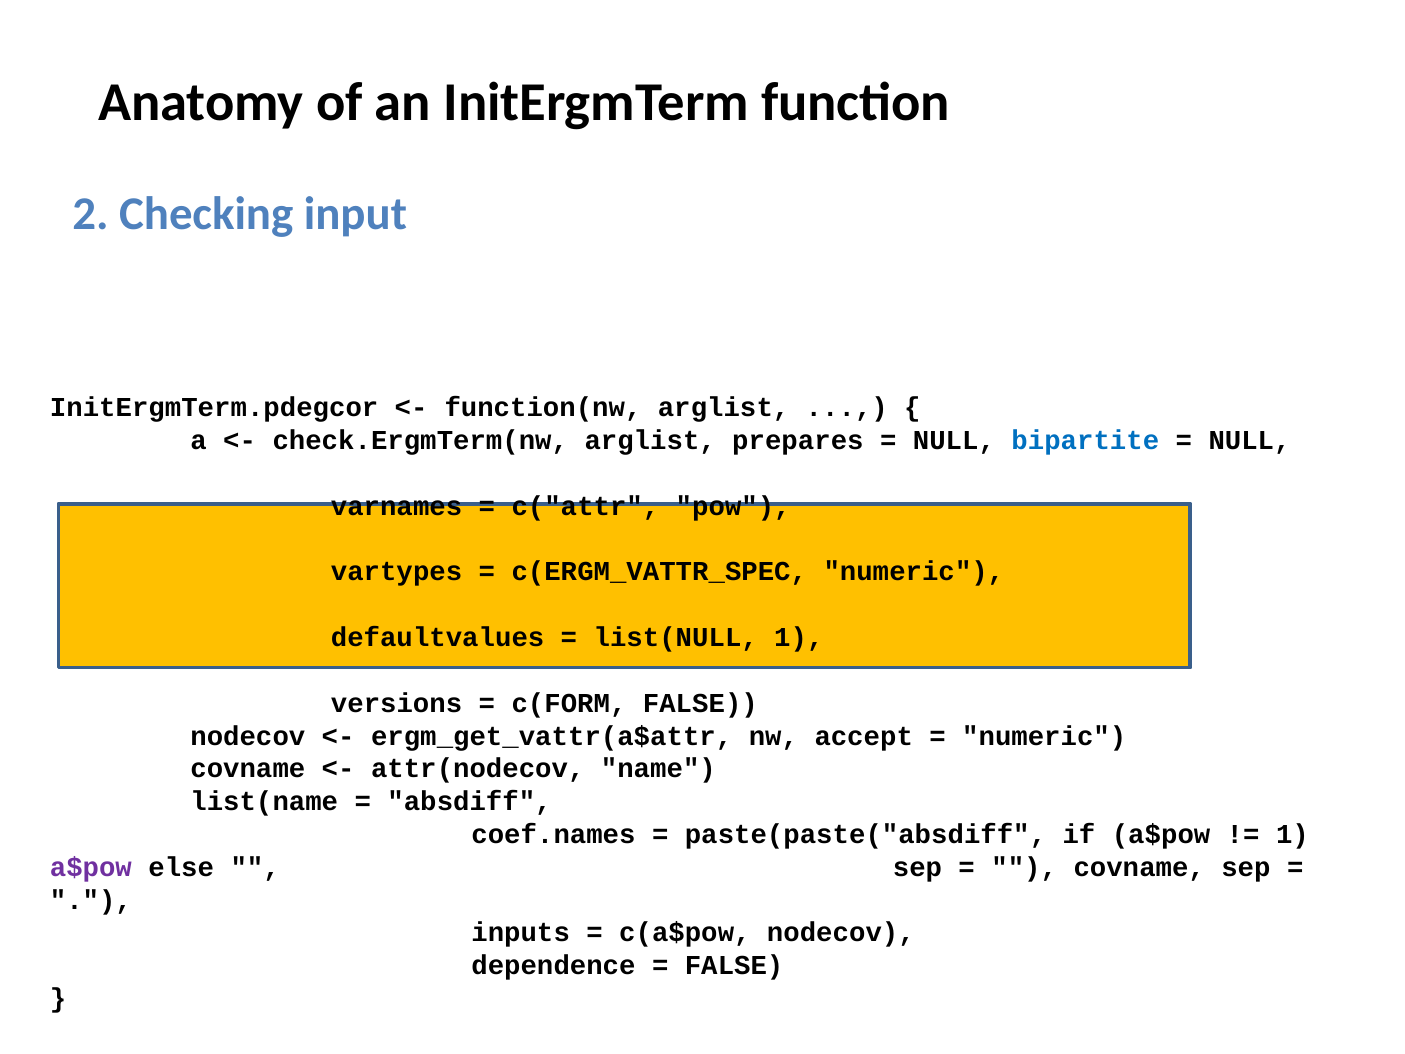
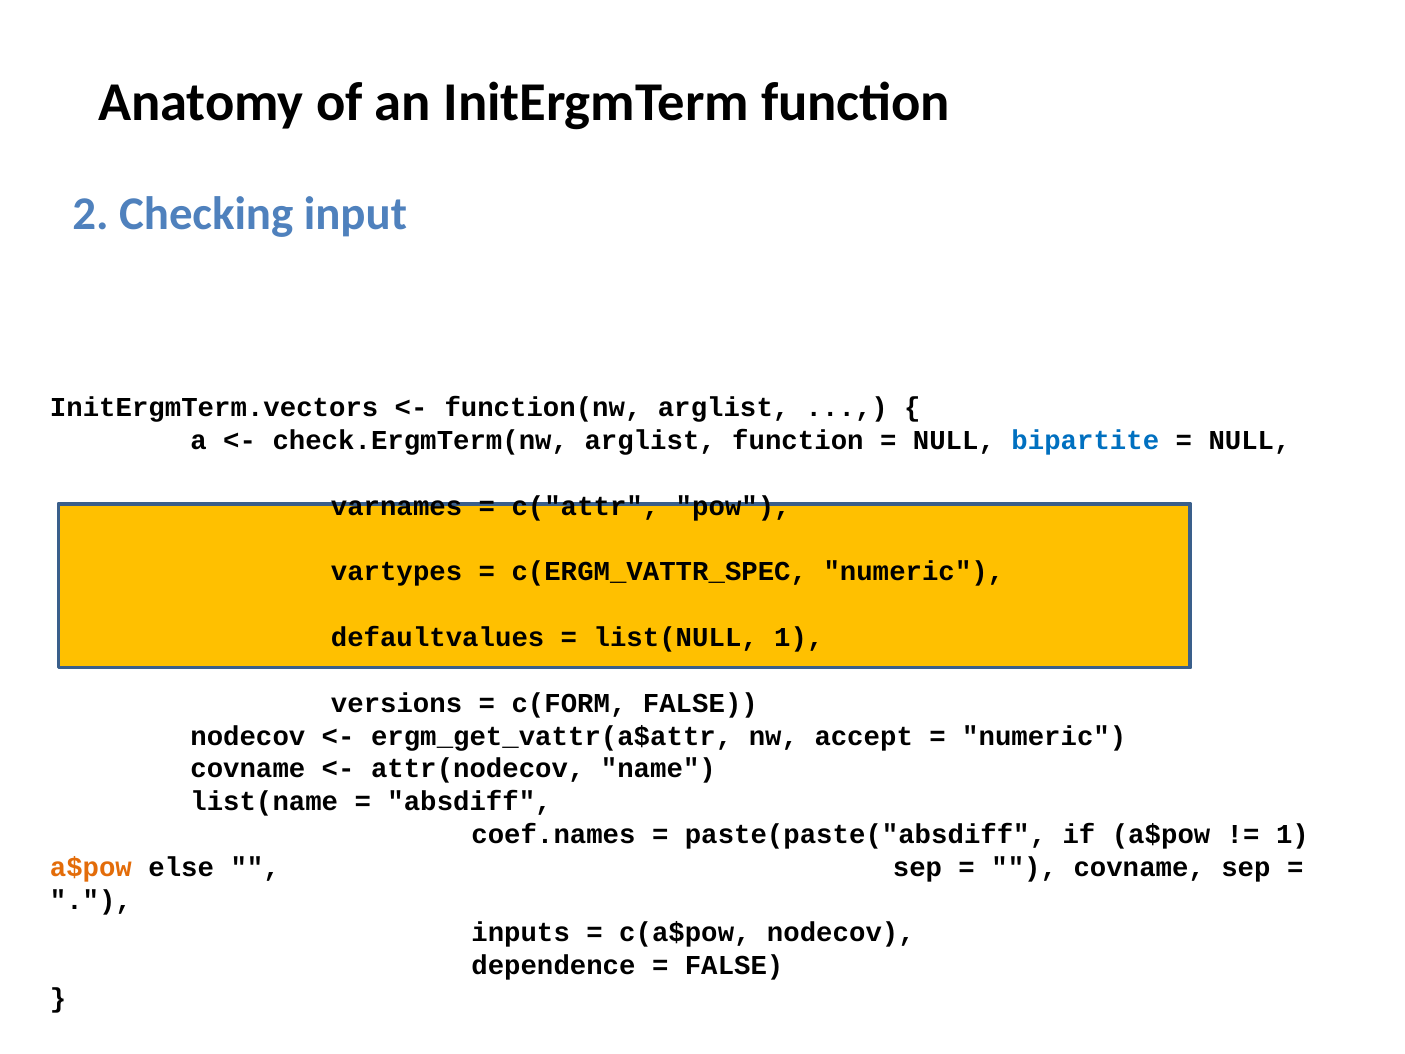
InitErgmTerm.pdegcor: InitErgmTerm.pdegcor -> InitErgmTerm.vectors (214, 408)
arglist prepares: prepares -> function (798, 441)
a$pow colour: purple -> orange (91, 867)
